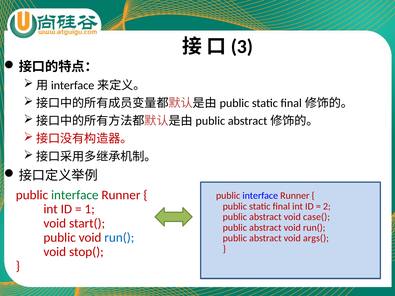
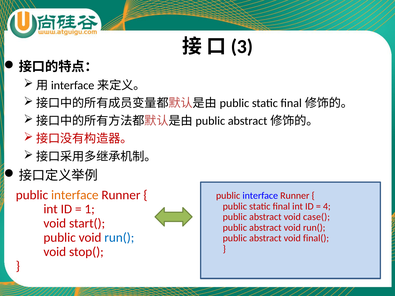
interface colour: green -> orange (75, 195)
2: 2 -> 4 (327, 206)
args(: args( -> final( (316, 238)
